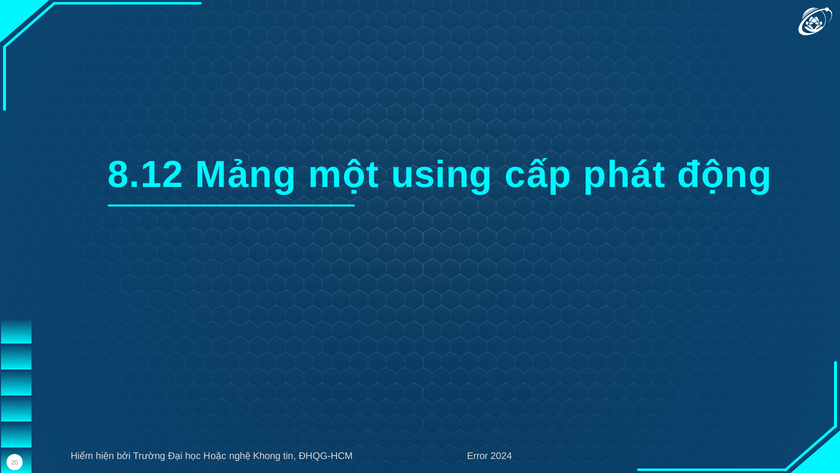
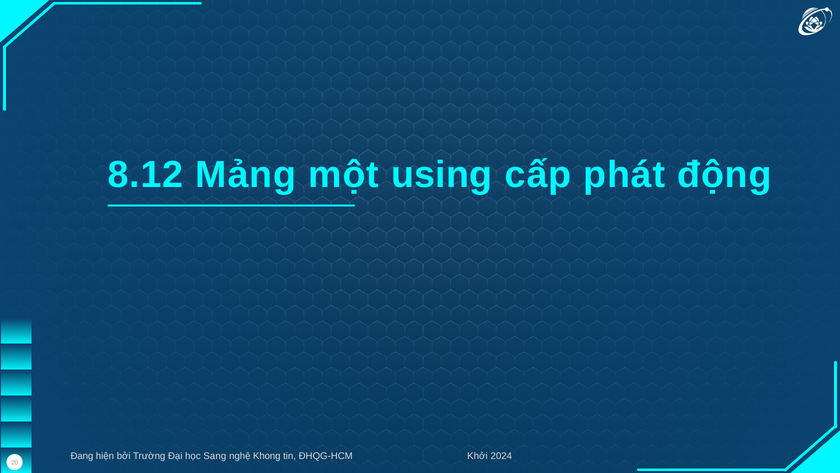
Hiểm: Hiểm -> Đang (82, 455)
Hoặc: Hoặc -> Sang (215, 455)
Error: Error -> Khởi (477, 455)
